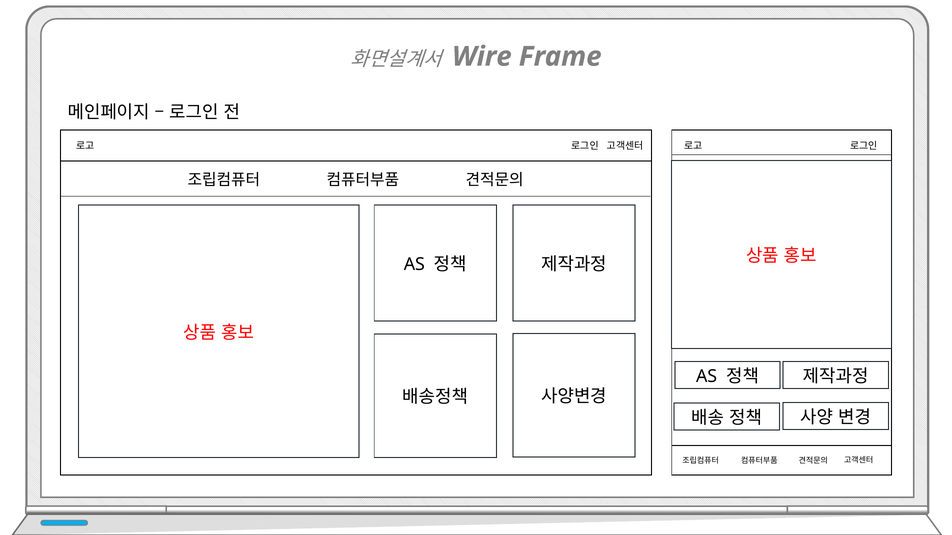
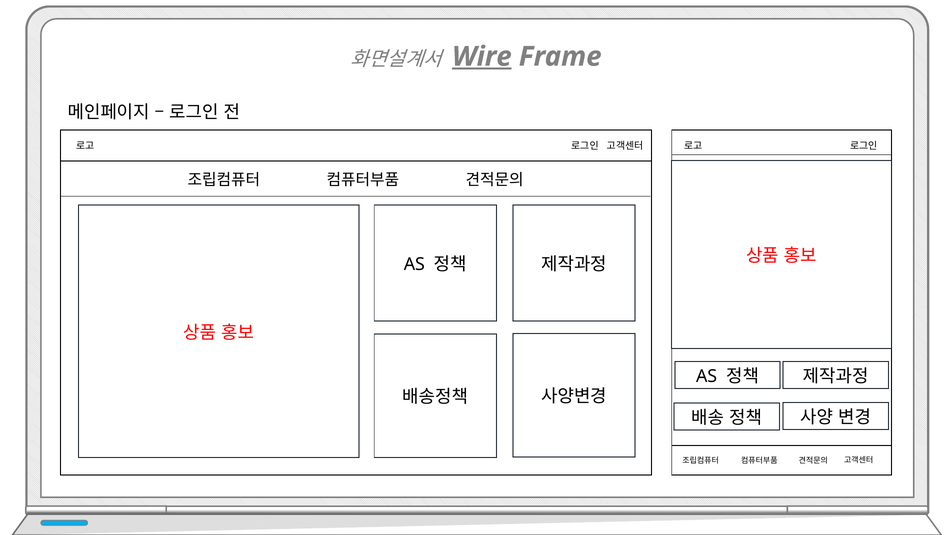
Wire underline: none -> present (482, 57)
